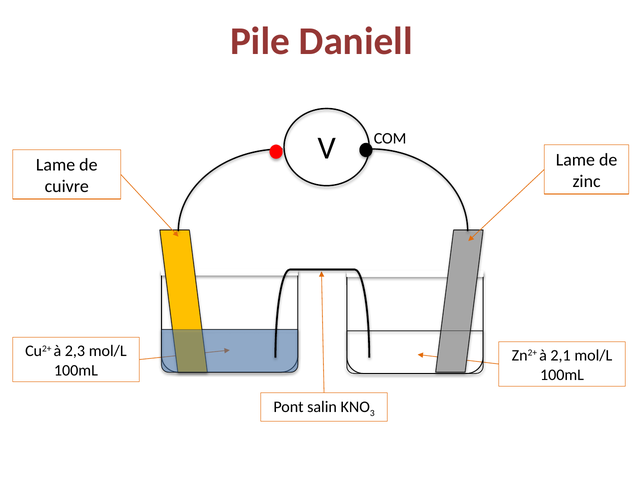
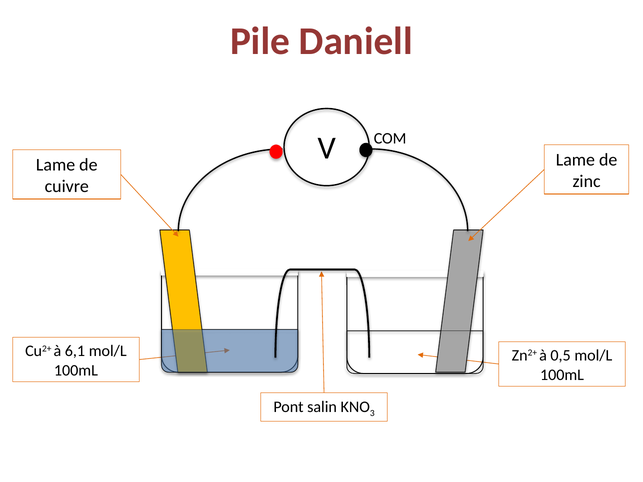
2,3: 2,3 -> 6,1 (75, 351)
2,1: 2,1 -> 0,5 (561, 356)
